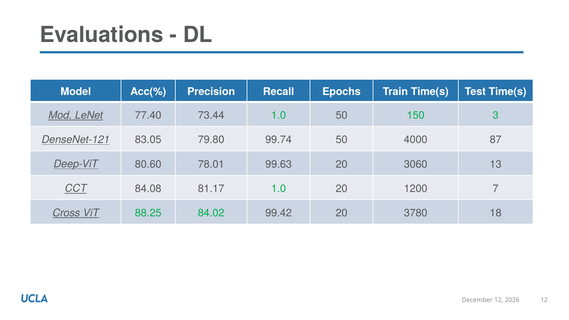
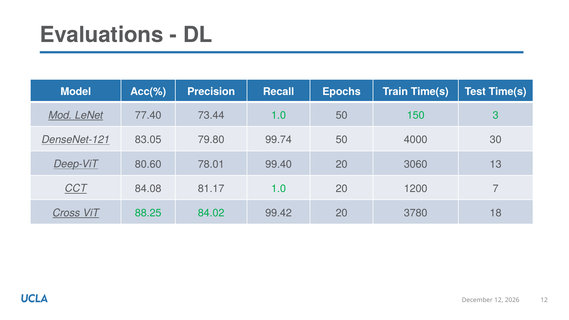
87: 87 -> 30 (496, 140)
99.63: 99.63 -> 99.40 (279, 164)
